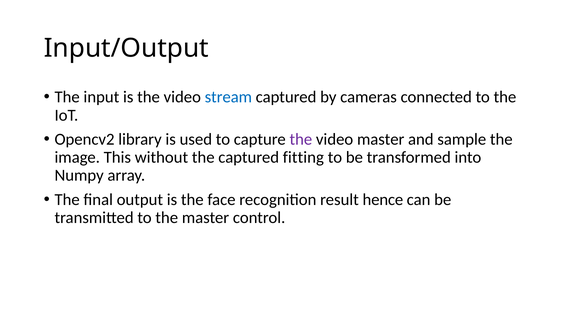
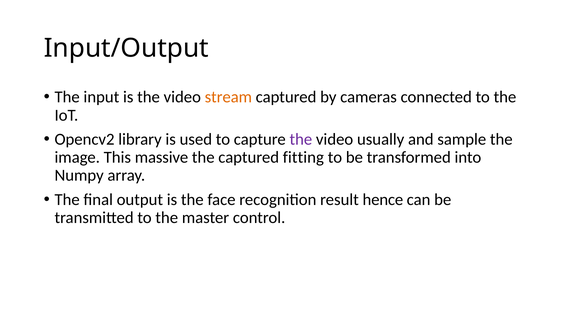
stream colour: blue -> orange (228, 97)
video master: master -> usually (381, 139)
without: without -> massive (161, 157)
